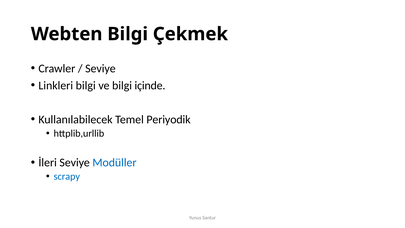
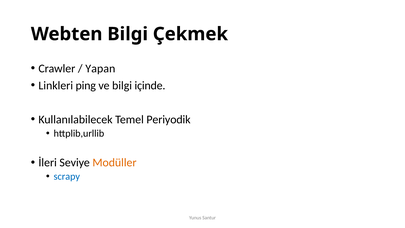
Seviye: Seviye -> Yapan (100, 68)
Linkleri bilgi: bilgi -> ping (86, 85)
Modüller colour: blue -> orange (114, 162)
